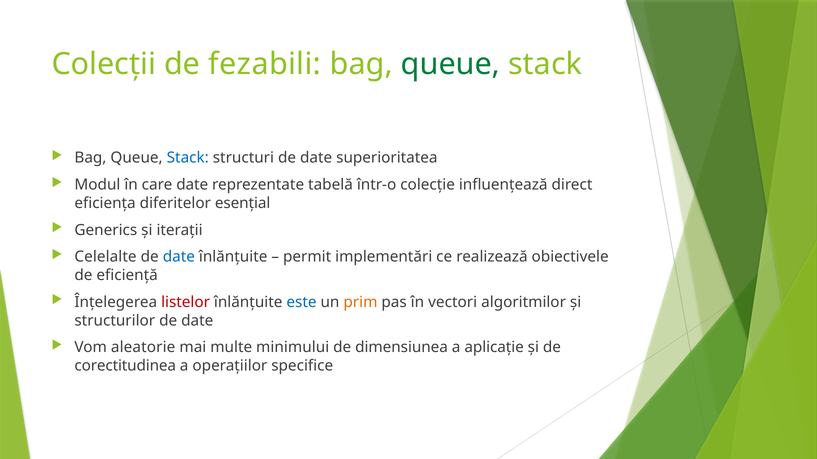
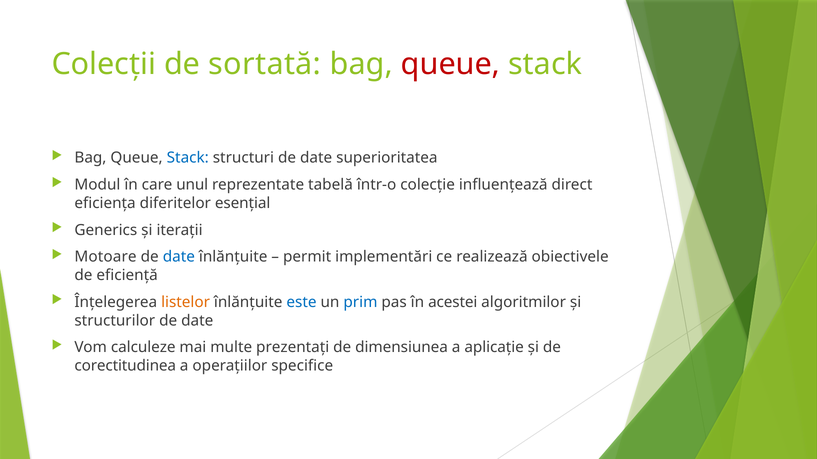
fezabili: fezabili -> sortată (265, 64)
queue colour: green -> red (450, 64)
care date: date -> unul (192, 185)
Celelalte: Celelalte -> Motoare (106, 257)
listelor colour: red -> orange (186, 302)
prim colour: orange -> blue (360, 302)
vectori: vectori -> acestei (453, 302)
aleatorie: aleatorie -> calculeze (143, 348)
minimului: minimului -> prezentați (293, 348)
